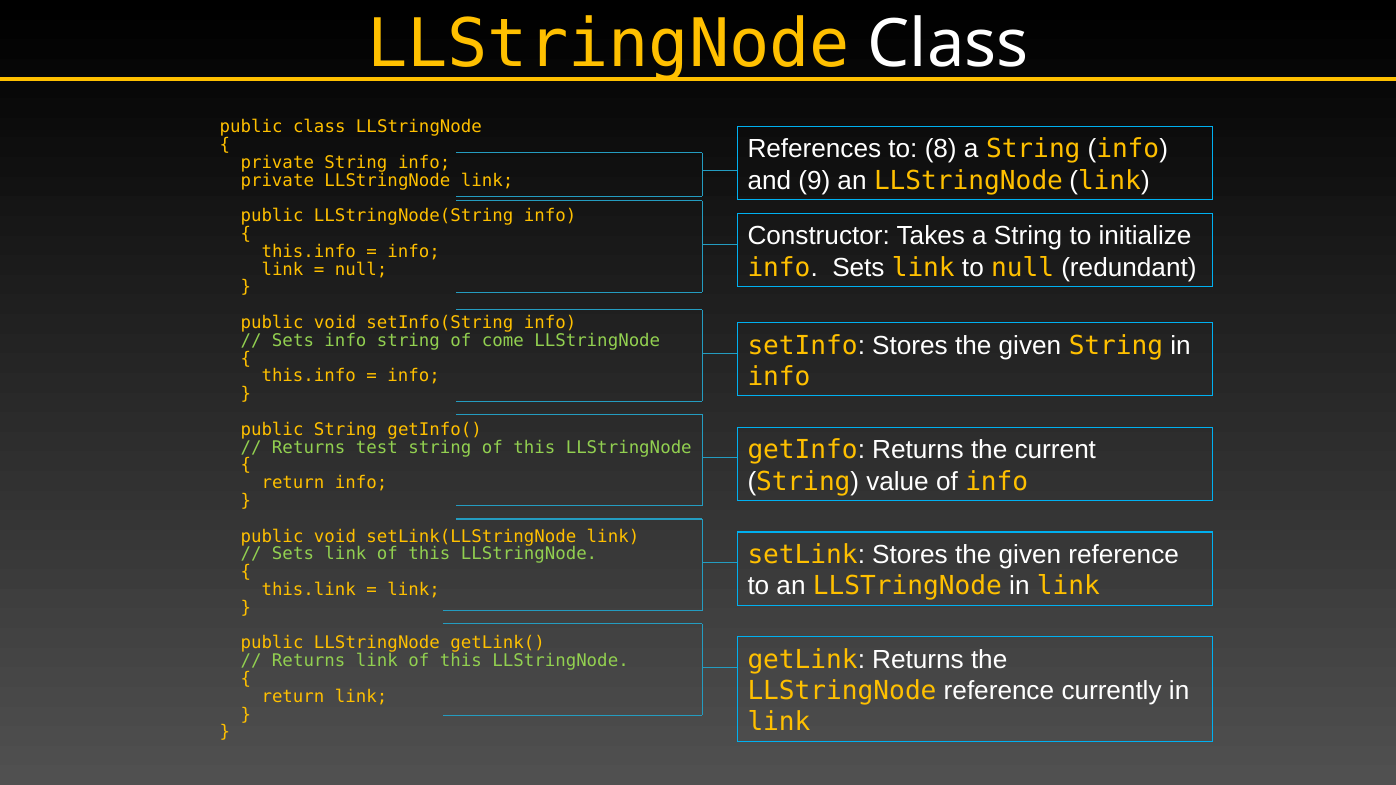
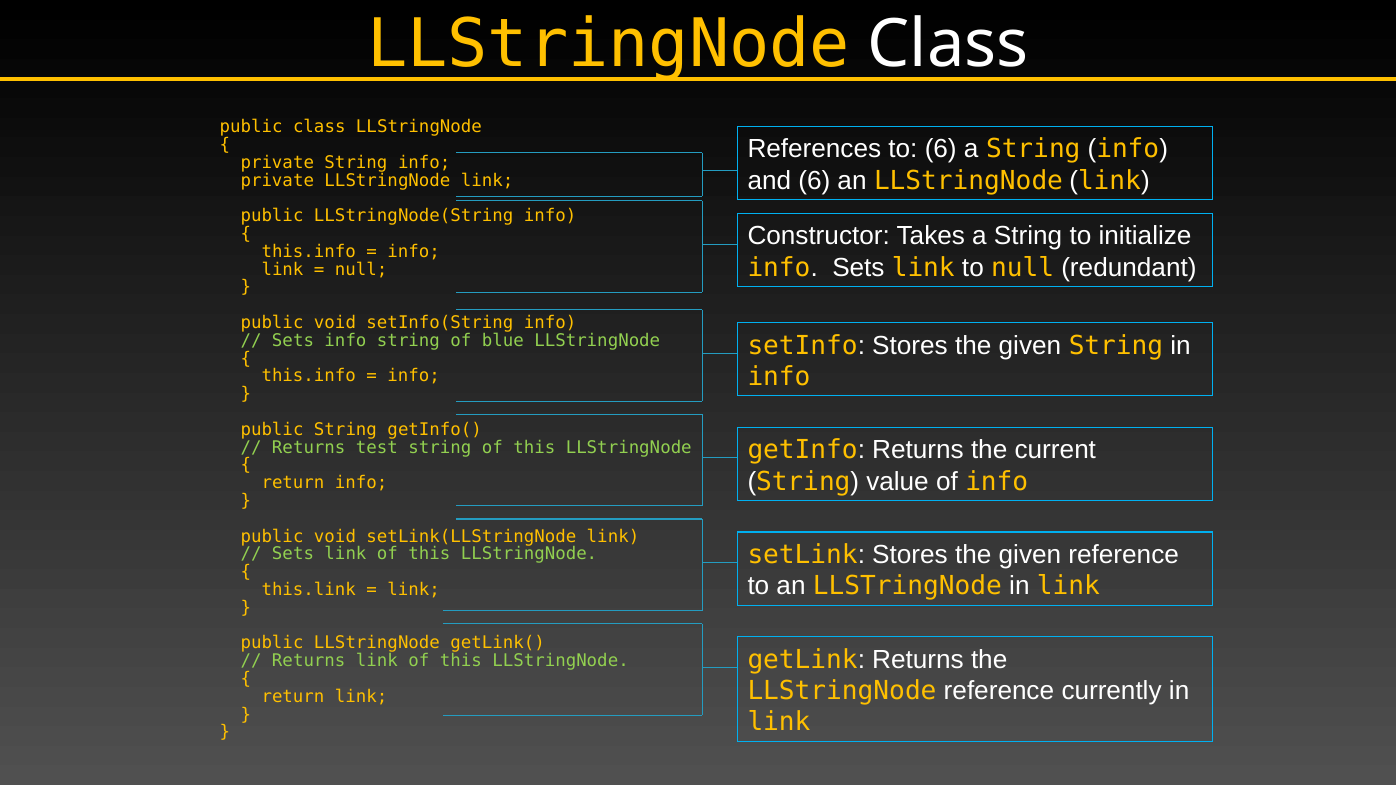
to 8: 8 -> 6 (941, 149)
and 9: 9 -> 6 (814, 181)
come: come -> blue (503, 341)
